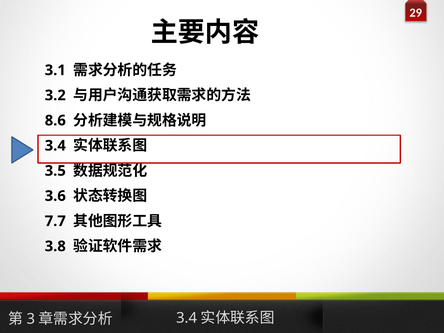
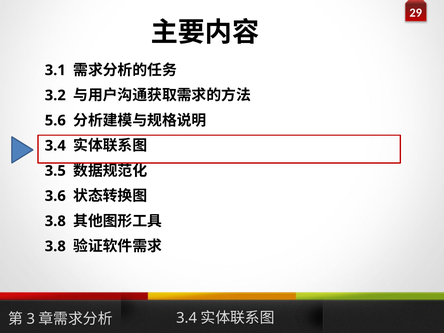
8.6: 8.6 -> 5.6 (55, 121)
7.7: 7.7 -> 3.8 (55, 221)
